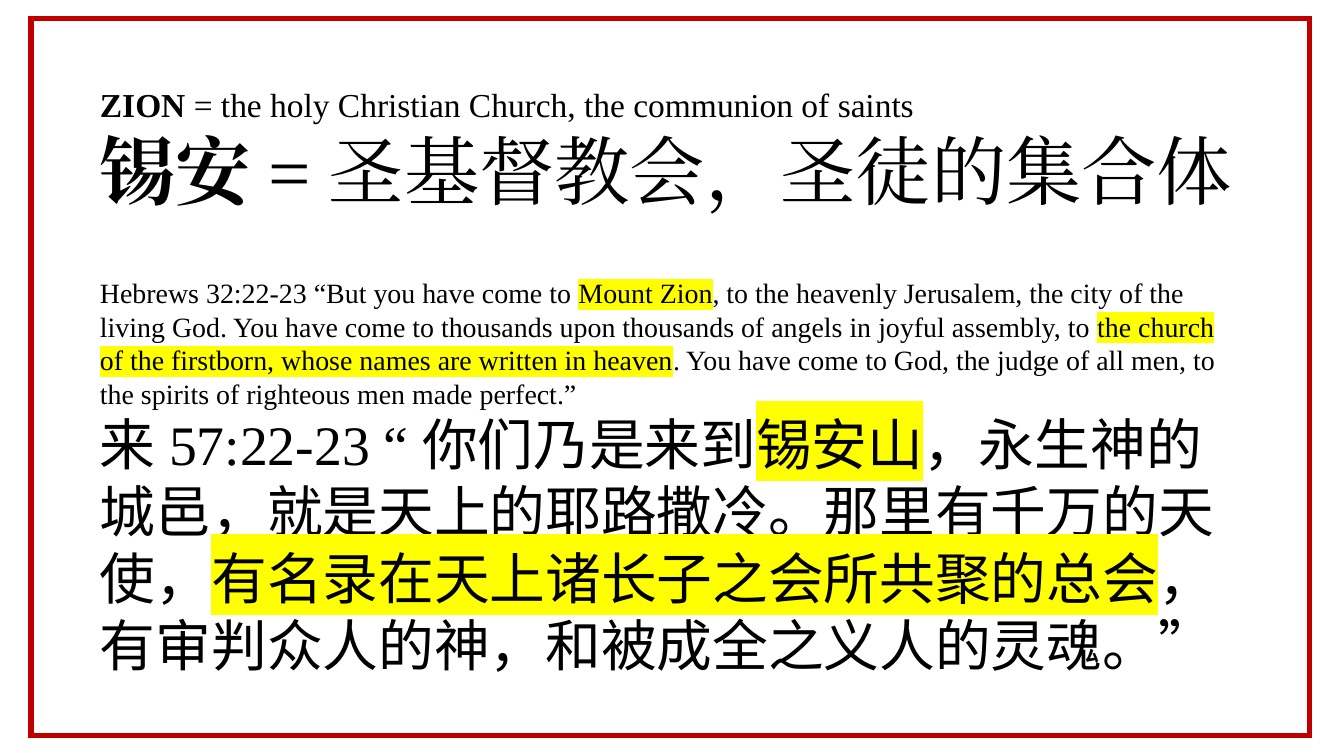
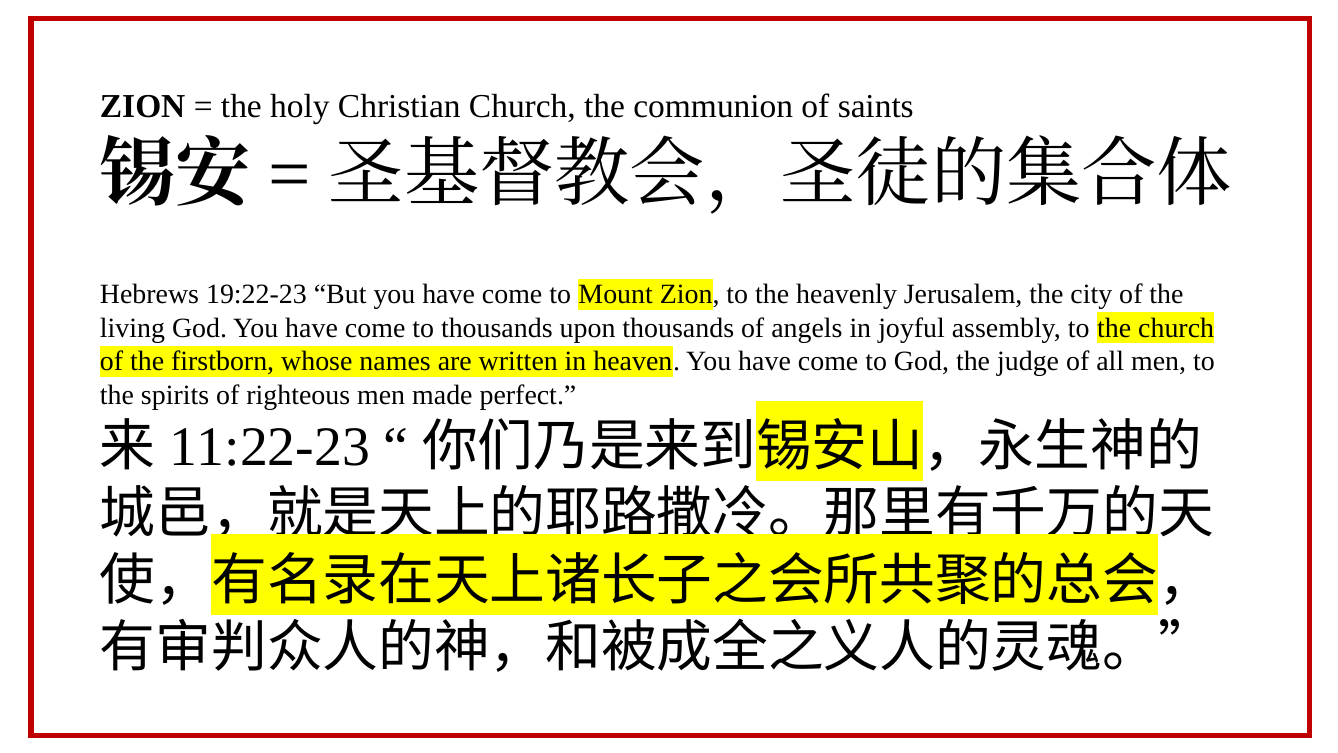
32:22-23: 32:22-23 -> 19:22-23 (256, 294)
57:22-23: 57:22-23 -> 11:22-23 (269, 447)
